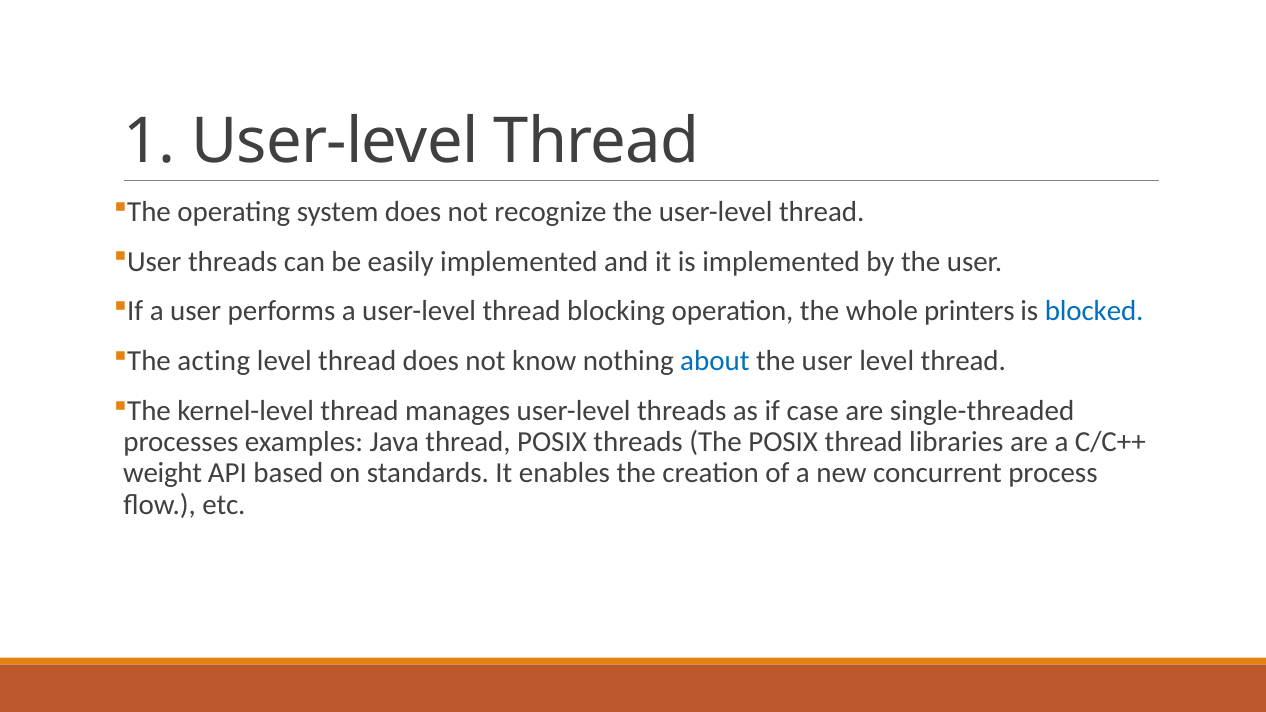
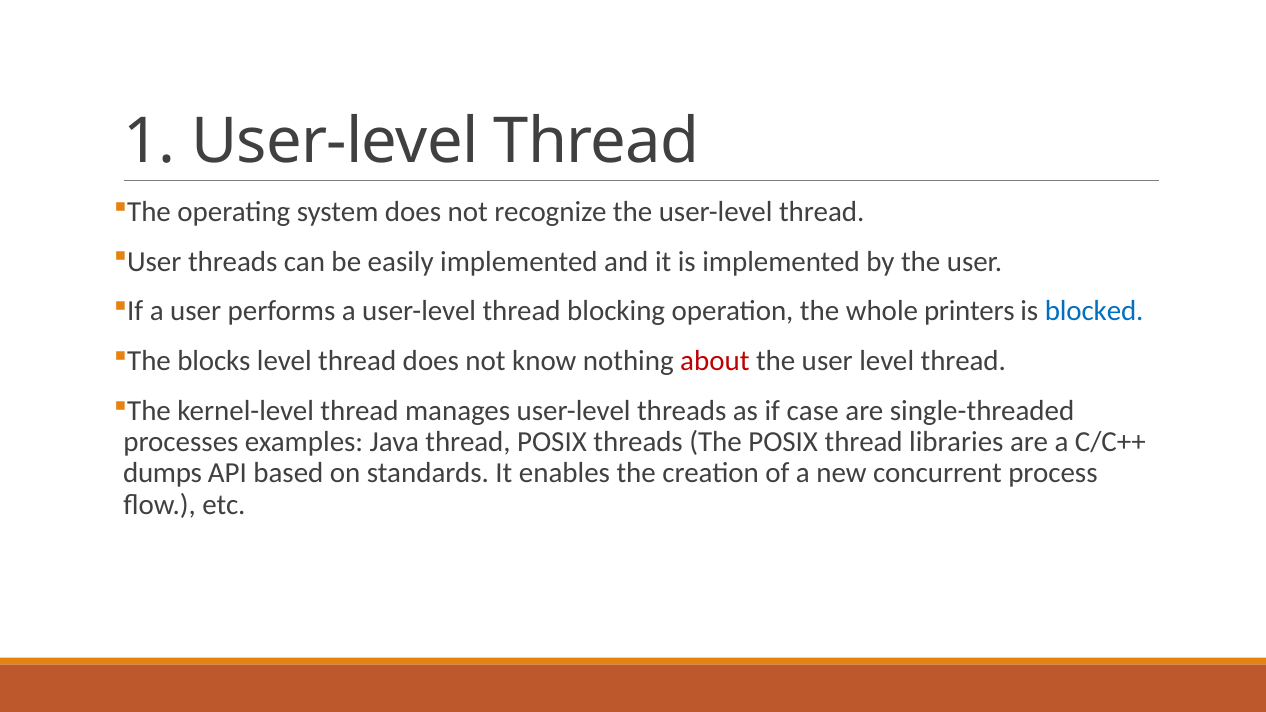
acting: acting -> blocks (214, 361)
about colour: blue -> red (715, 361)
weight: weight -> dumps (163, 473)
